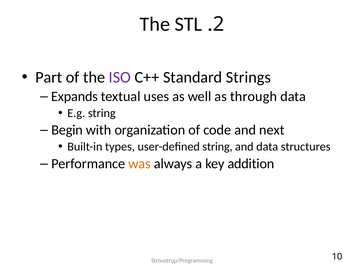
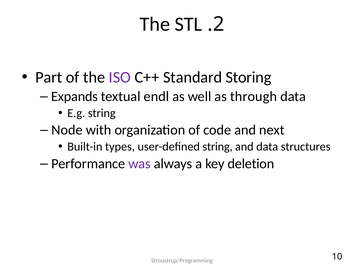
Strings: Strings -> Storing (248, 77)
uses: uses -> endl (156, 96)
Begin: Begin -> Node (67, 130)
was colour: orange -> purple (140, 164)
addition: addition -> deletion (251, 164)
